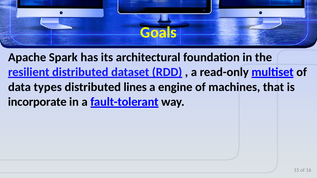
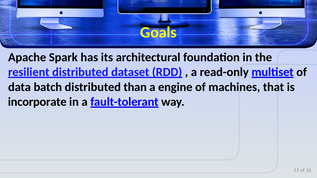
types: types -> batch (48, 87)
lines: lines -> than (135, 87)
